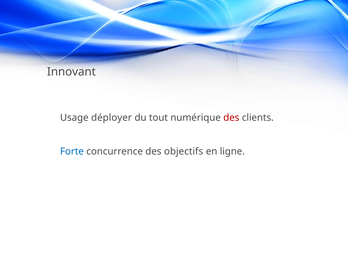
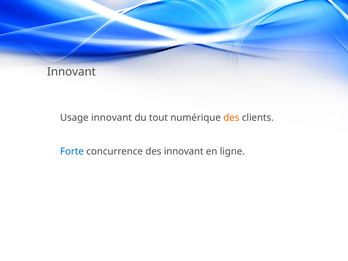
Usage déployer: déployer -> innovant (112, 118)
des colour: red -> orange (231, 118)
des objectifs: objectifs -> innovant (184, 151)
